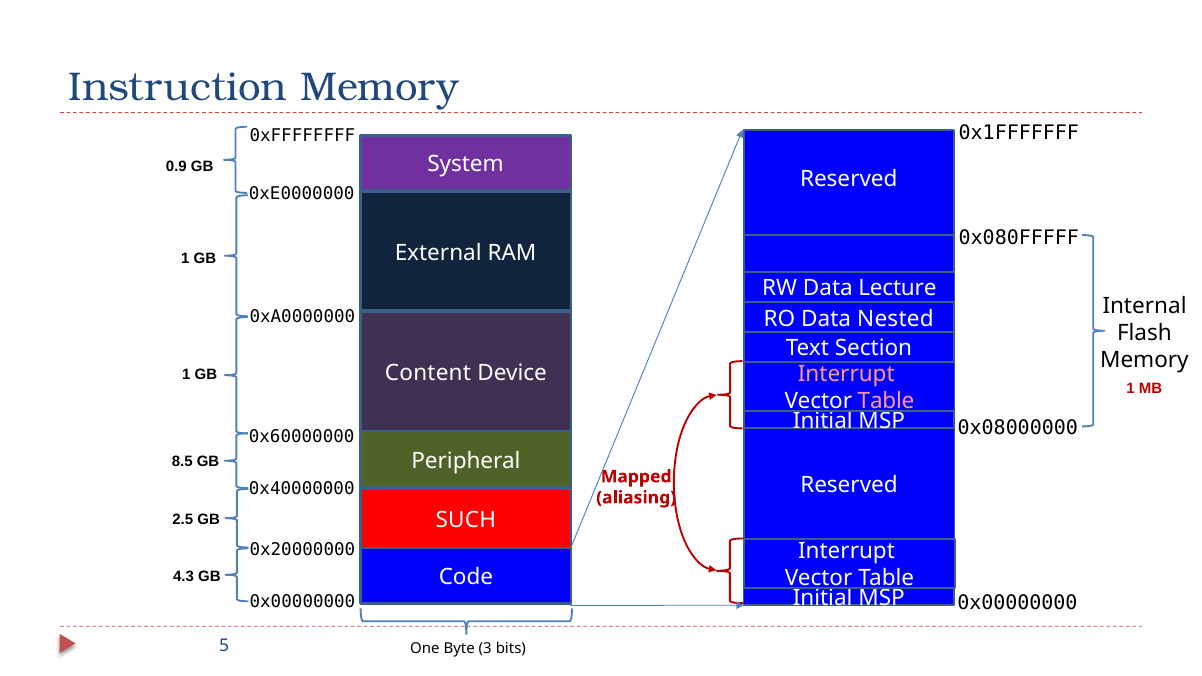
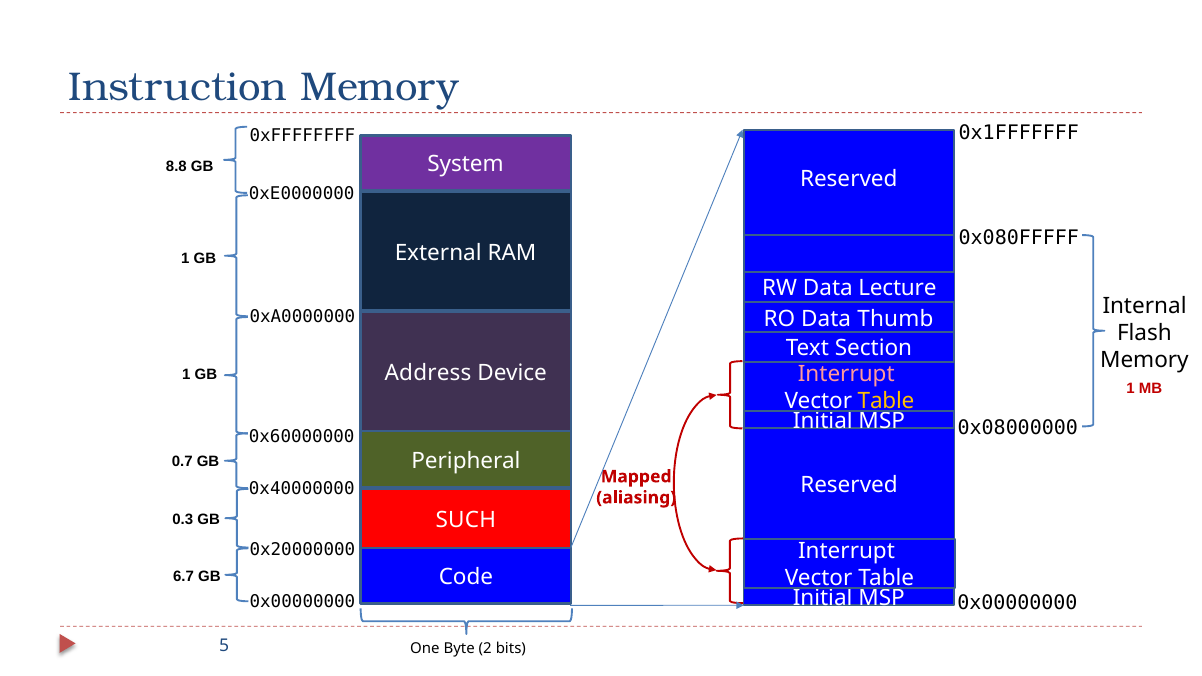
0.9: 0.9 -> 8.8 (176, 167)
Nested: Nested -> Thumb (895, 319)
Content: Content -> Address (428, 373)
Table colour: pink -> yellow (886, 401)
8.5: 8.5 -> 0.7 (182, 461)
2.5: 2.5 -> 0.3 (183, 519)
4.3: 4.3 -> 6.7 (184, 576)
3: 3 -> 2 (485, 648)
